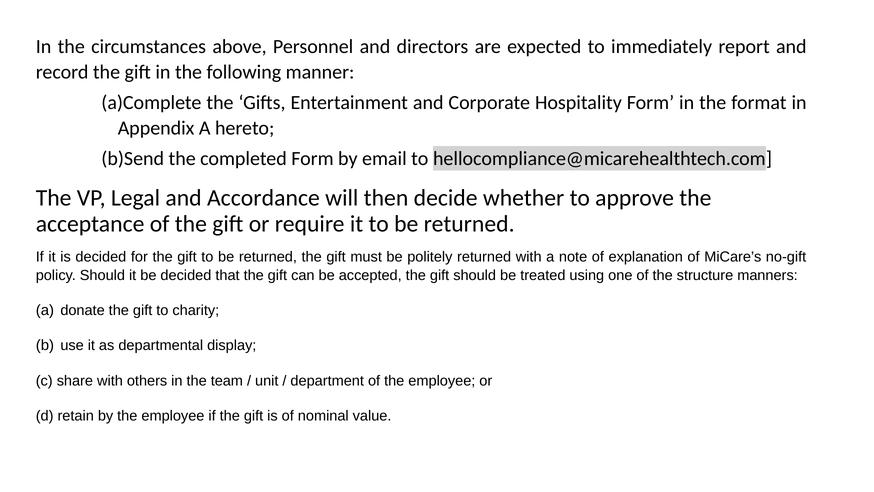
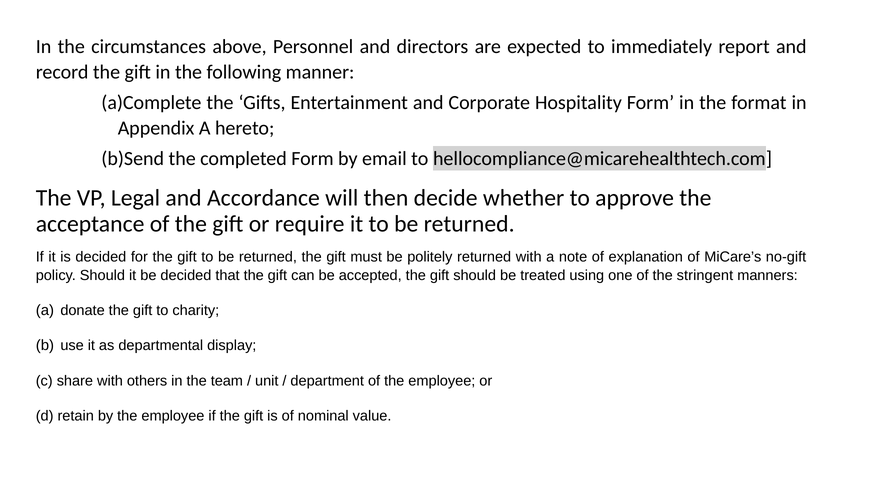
structure: structure -> stringent (705, 275)
